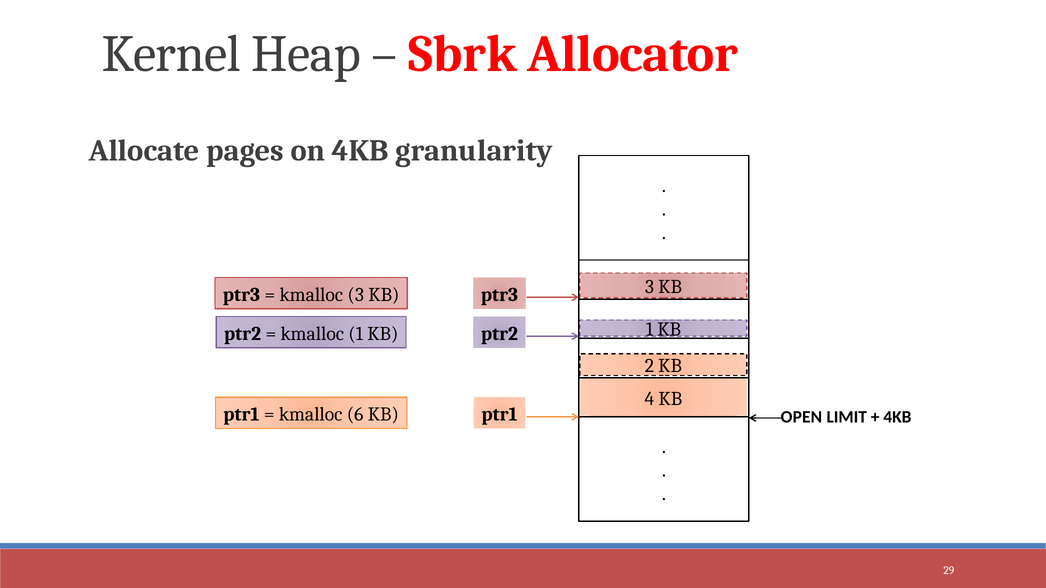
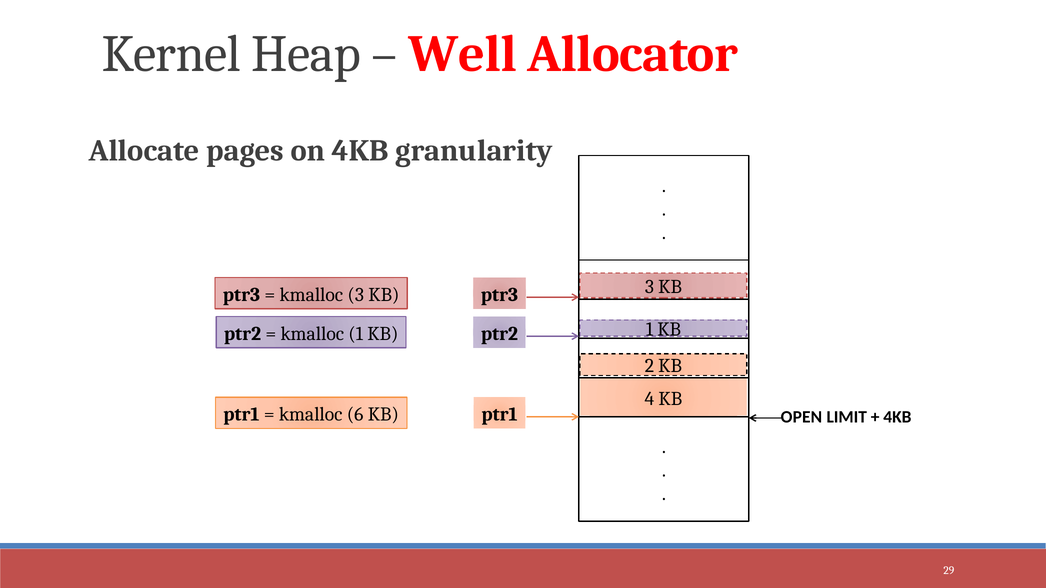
Sbrk: Sbrk -> Well (463, 54)
